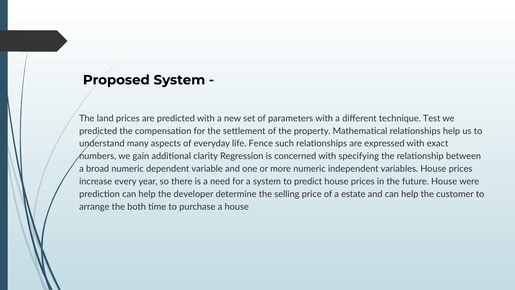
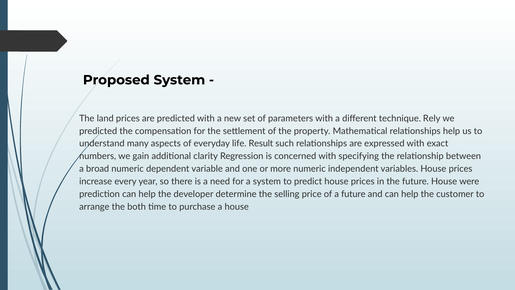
Test: Test -> Rely (432, 118)
Fence: Fence -> Result (261, 143)
a estate: estate -> future (353, 194)
